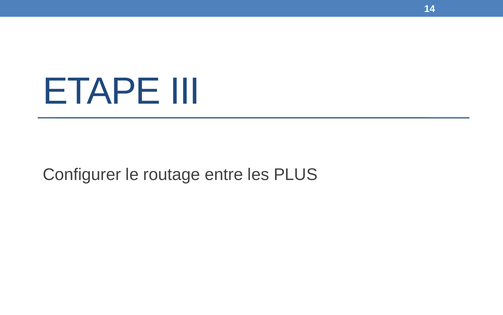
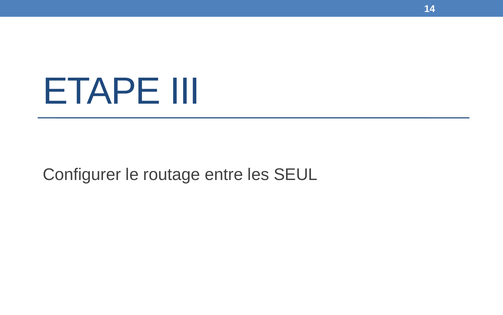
PLUS: PLUS -> SEUL (296, 174)
